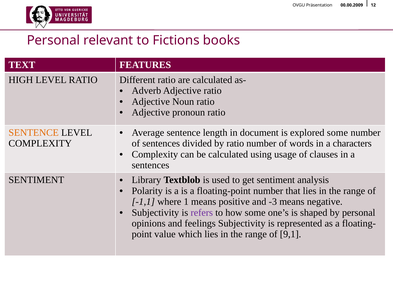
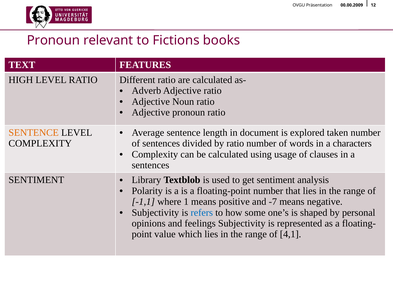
Personal: Personal -> Pronoun (53, 40)
explored some: some -> taken (337, 133)
-3: -3 -> -7 (273, 202)
refers colour: purple -> blue (202, 213)
9,1: 9,1 -> 4,1 (291, 235)
